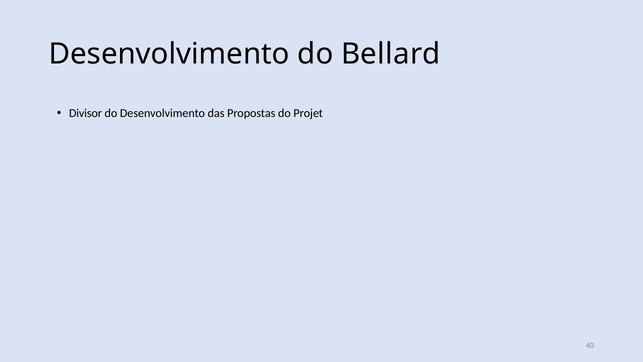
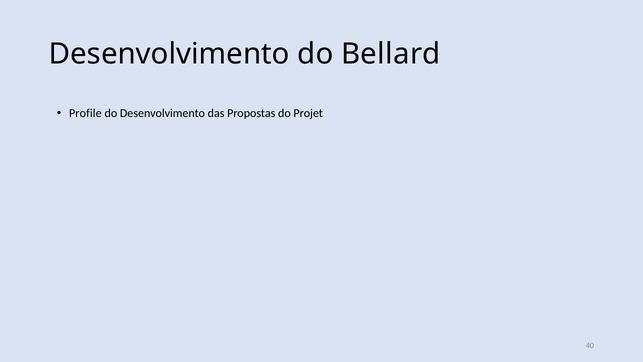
Divisor: Divisor -> Profile (85, 113)
